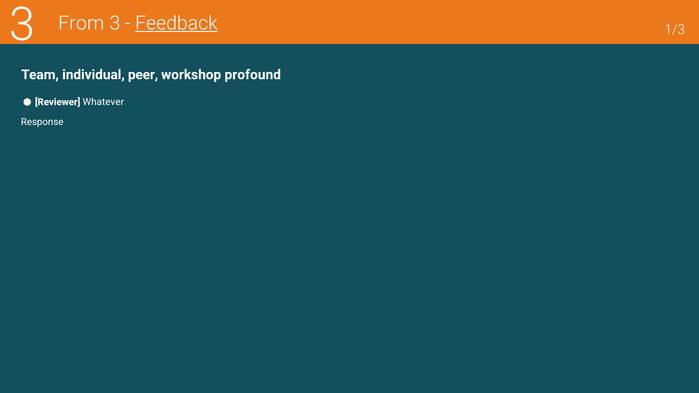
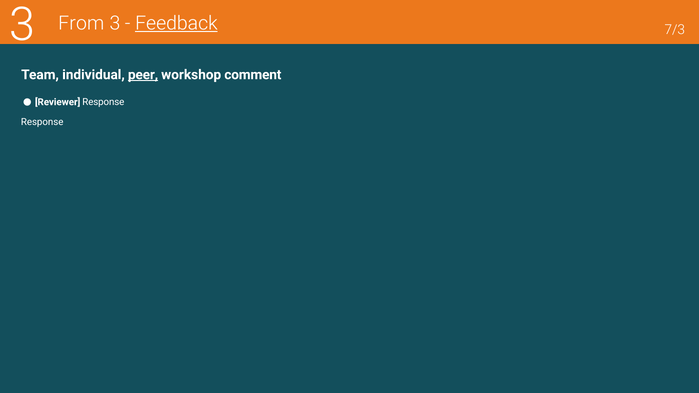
1/3: 1/3 -> 7/3 (675, 30)
peer underline: none -> present (143, 75)
profound: profound -> comment (253, 75)
Reviewer Whatever: Whatever -> Response (103, 102)
